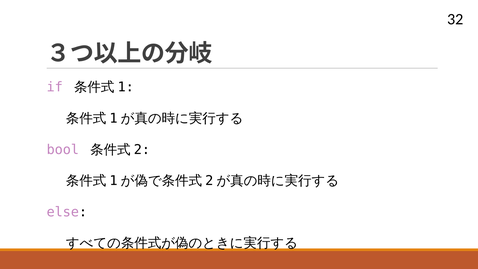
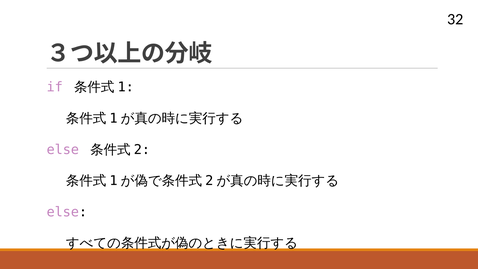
bool: bool -> else (63, 150)
